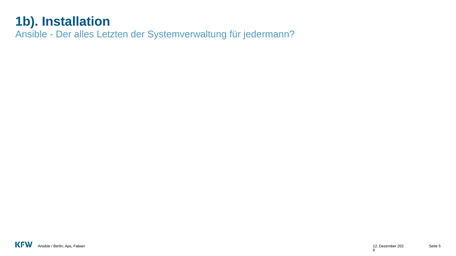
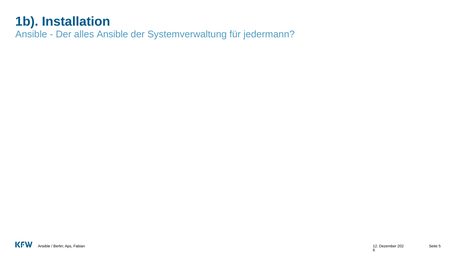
alles Letzten: Letzten -> Ansible (112, 34)
